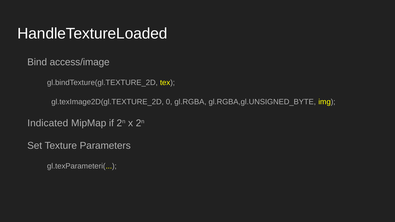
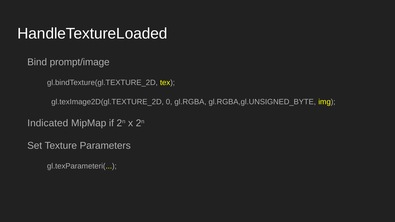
access/image: access/image -> prompt/image (80, 62)
